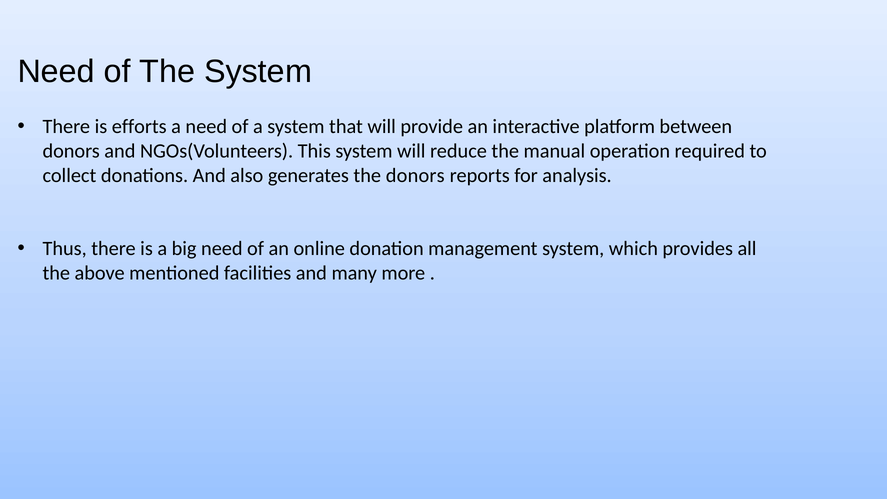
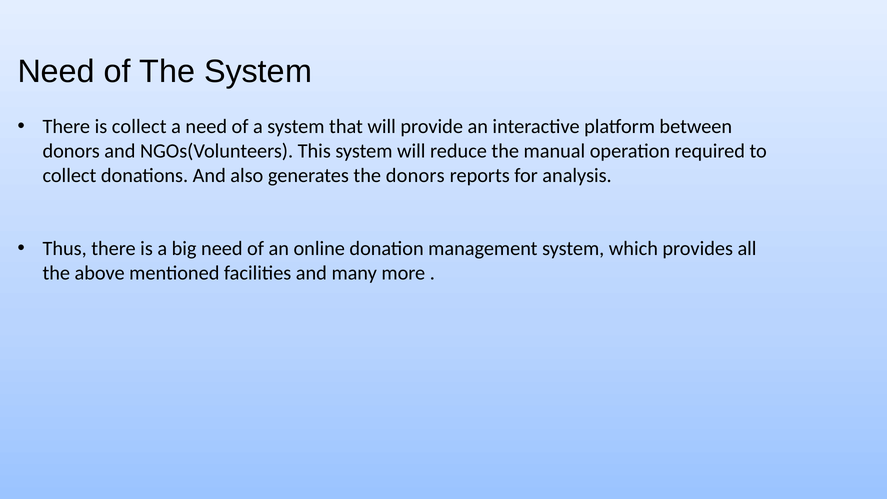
is efforts: efforts -> collect (139, 127)
